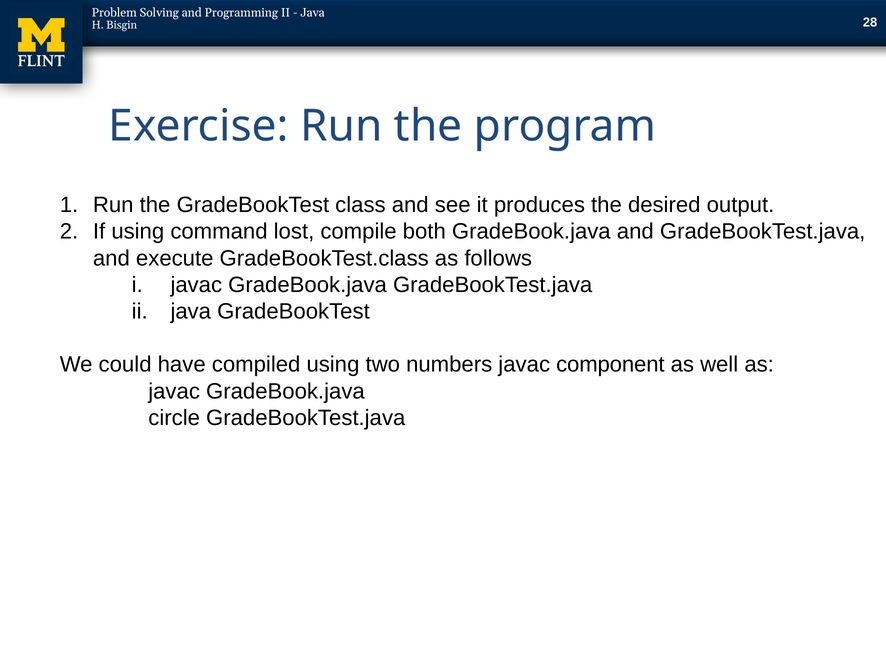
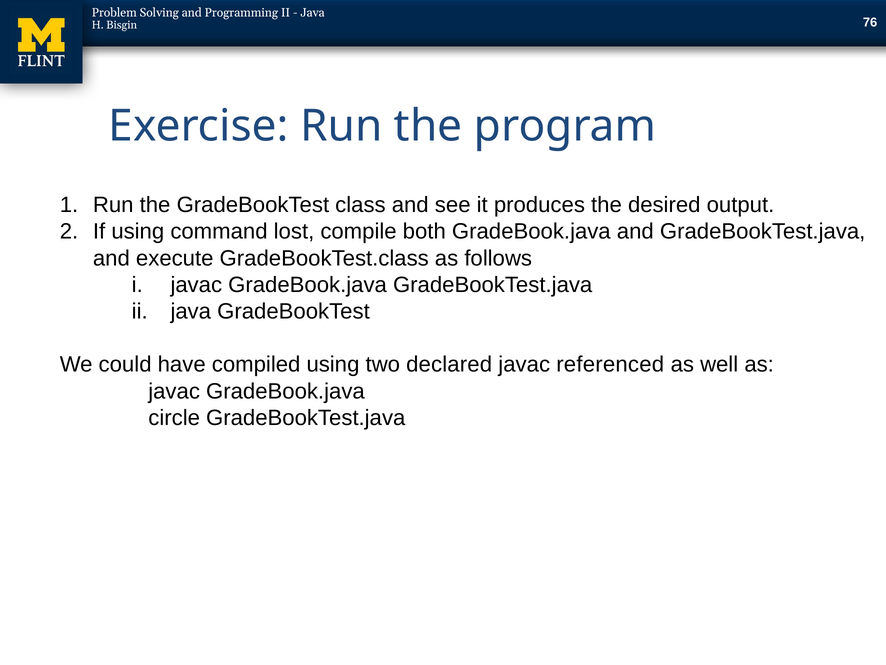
28: 28 -> 76 (870, 23)
numbers: numbers -> declared (449, 364)
component: component -> referenced (610, 364)
